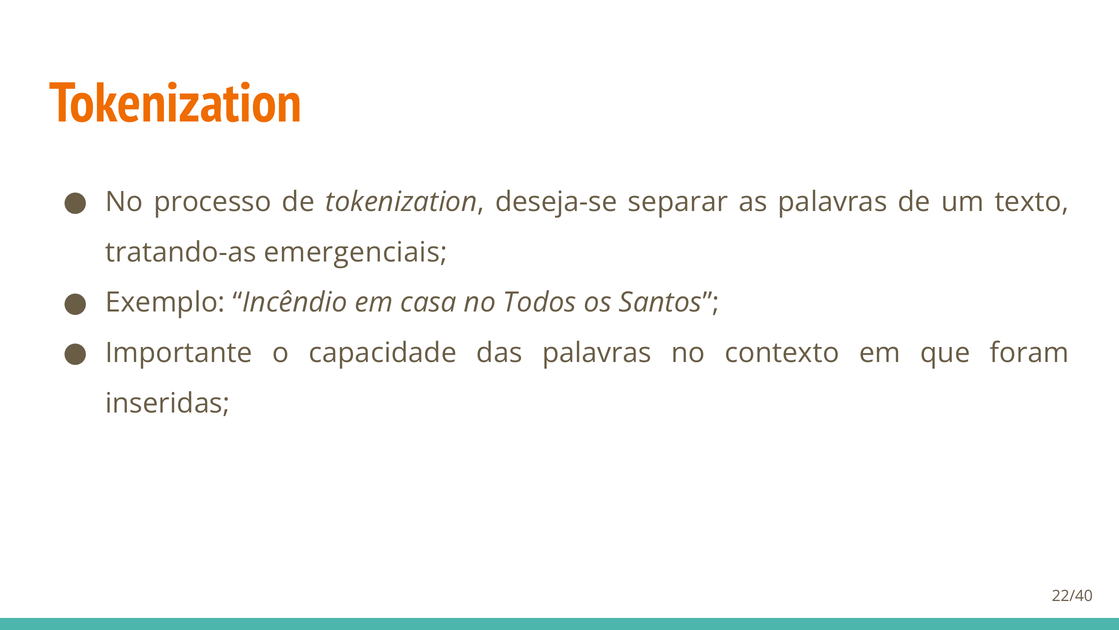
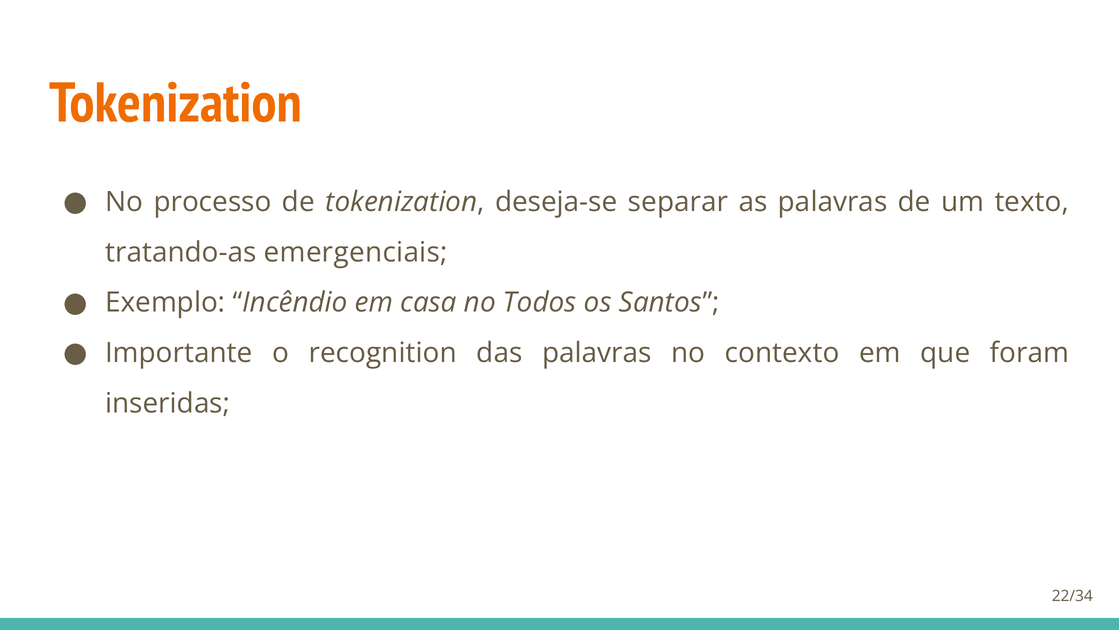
capacidade: capacidade -> recognition (383, 353)
22/40: 22/40 -> 22/34 (1072, 596)
